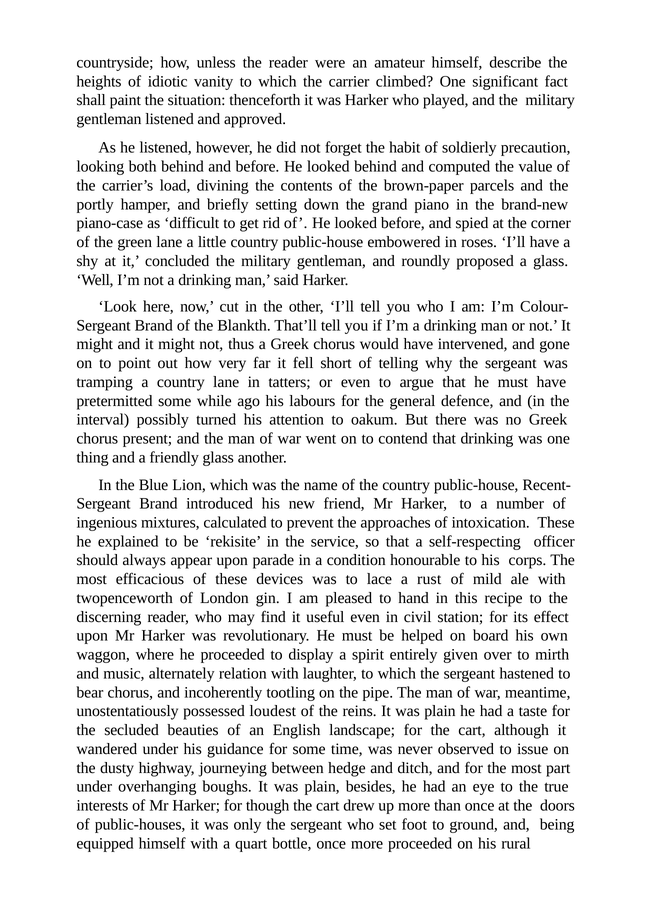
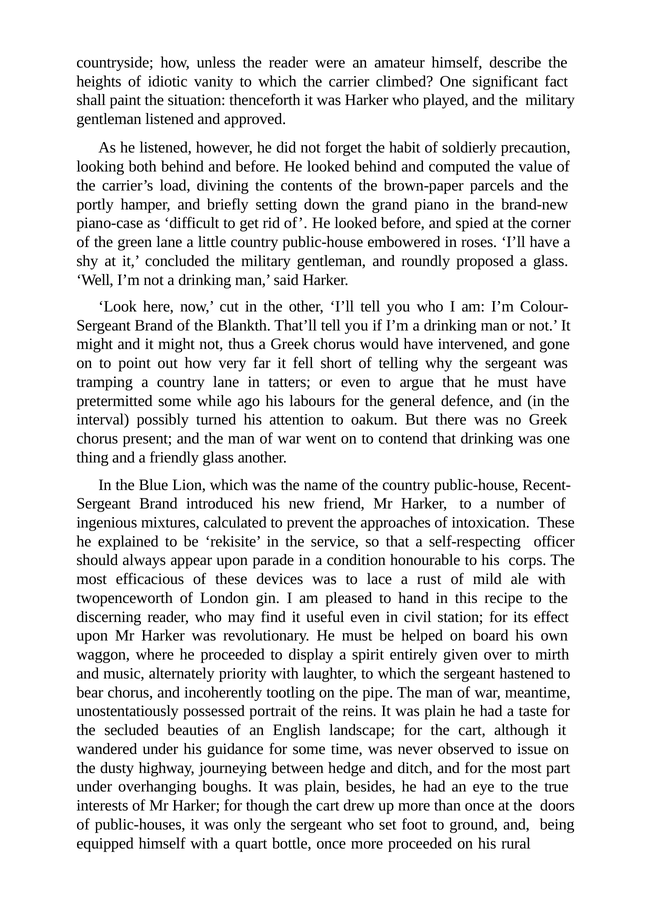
relation: relation -> priority (243, 674)
loudest: loudest -> portrait (273, 712)
